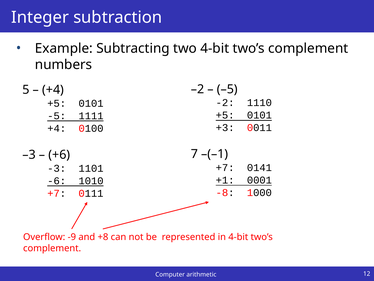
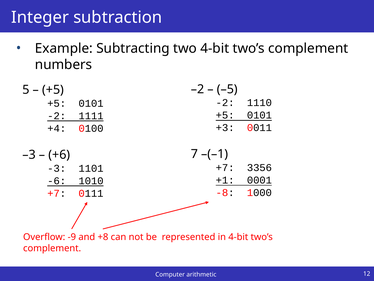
+4: +4 -> +5 (53, 90)
-5: -5 -> -2 (57, 116)
0141: 0141 -> 3356 (259, 167)
